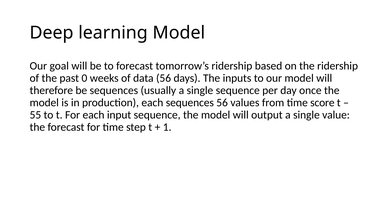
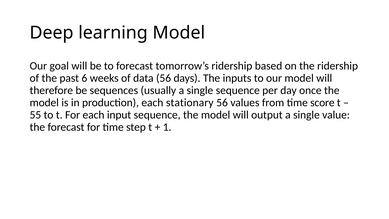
0: 0 -> 6 (84, 78)
each sequences: sequences -> stationary (190, 103)
